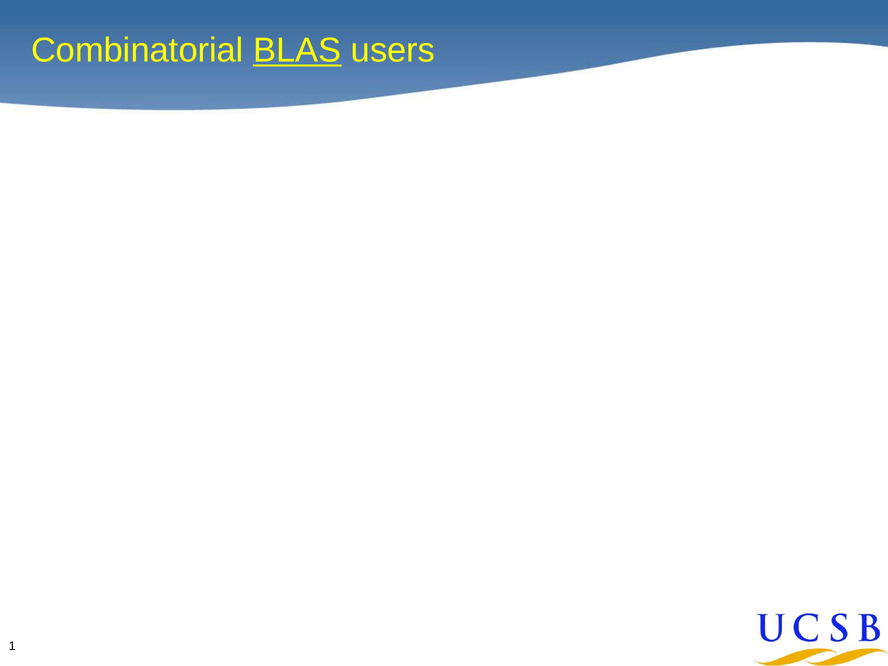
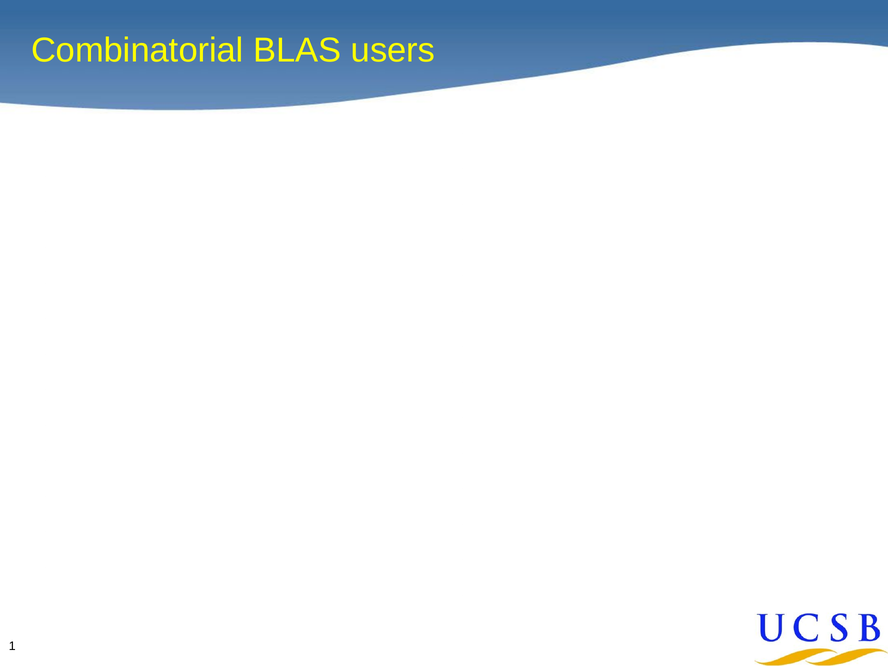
BLAS underline: present -> none (297, 50)
